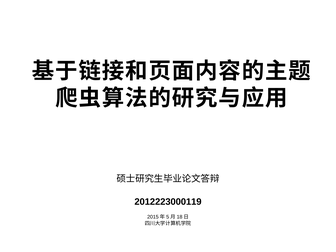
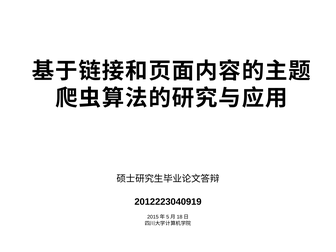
2012223000119: 2012223000119 -> 2012223040919 (168, 202)
